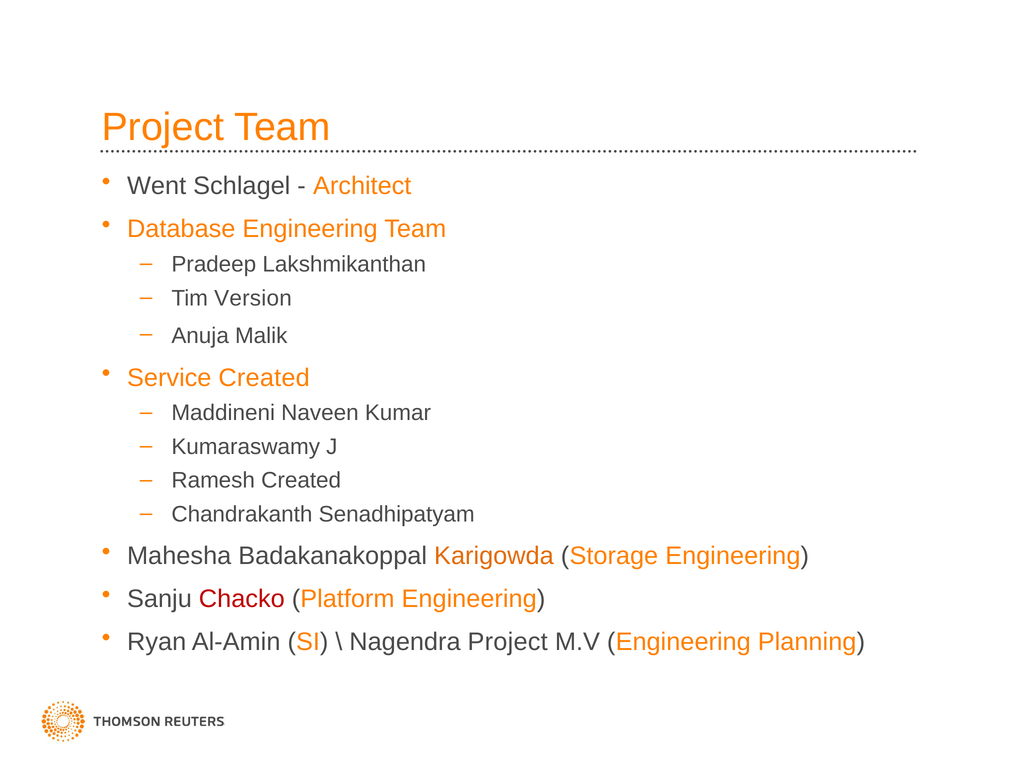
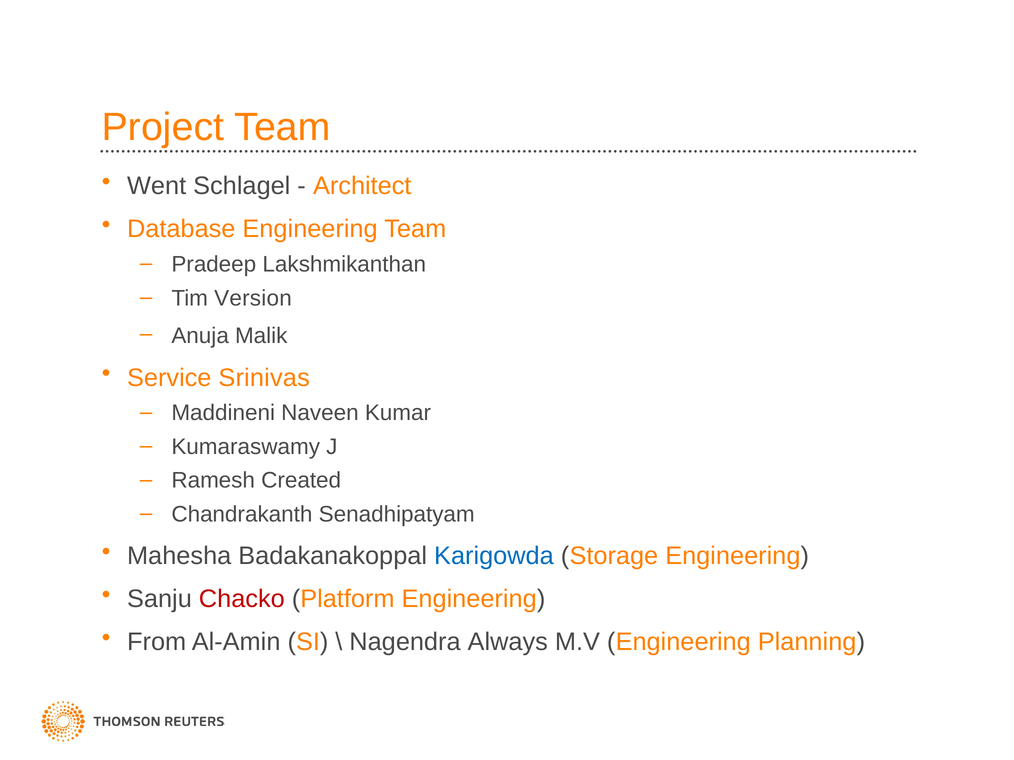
Service Created: Created -> Srinivas (264, 378)
Karigowda colour: orange -> blue (494, 556)
Ryan: Ryan -> From (157, 642)
Nagendra Project: Project -> Always (508, 642)
